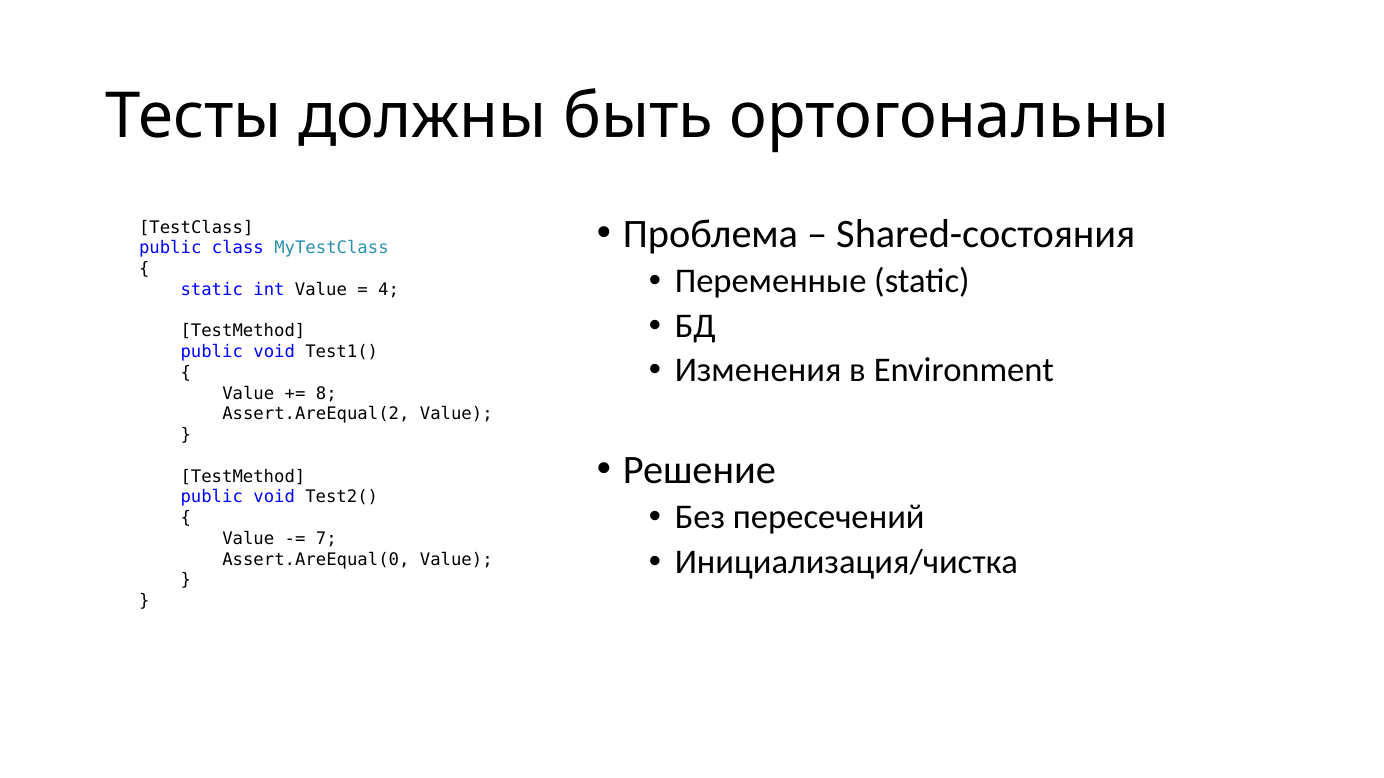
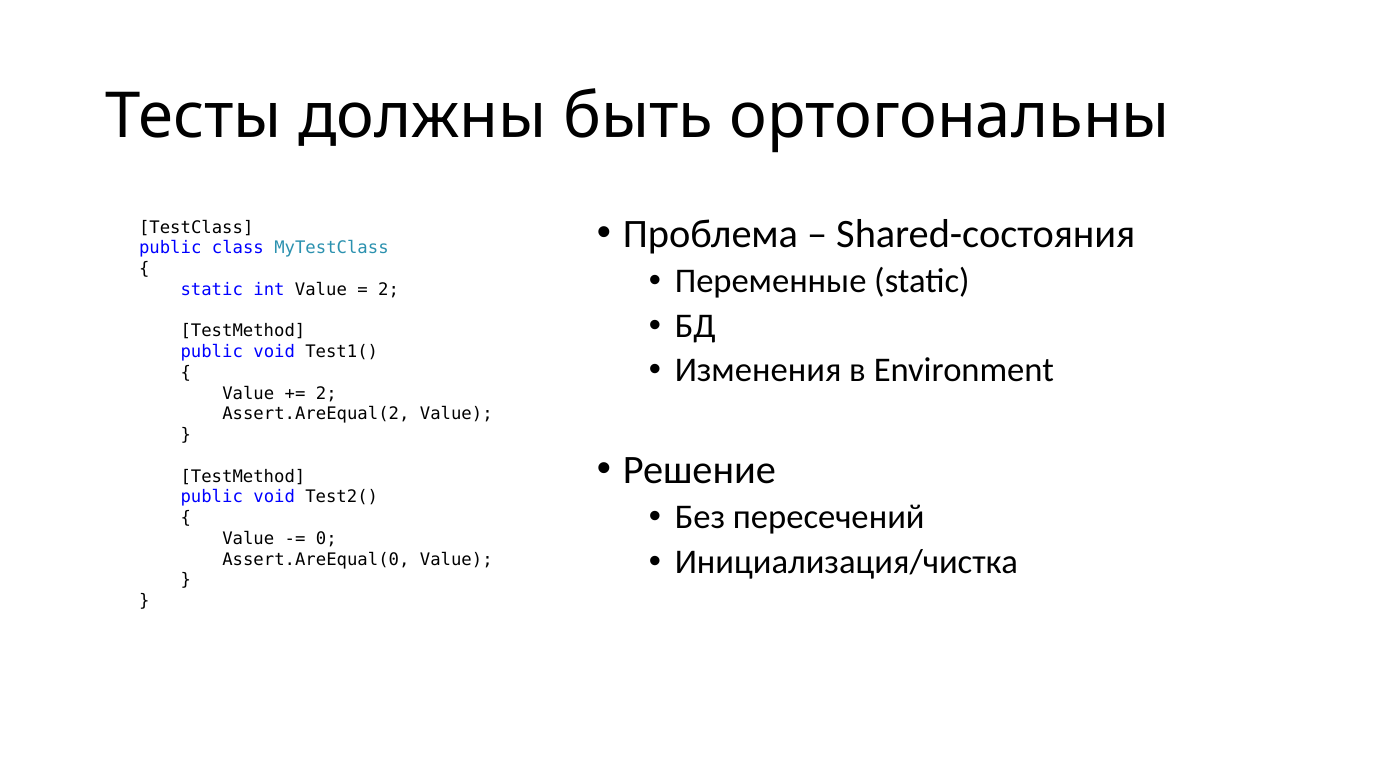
4: 4 -> 2 (389, 290)
8: 8 -> 2 (326, 394)
7: 7 -> 0 (326, 539)
